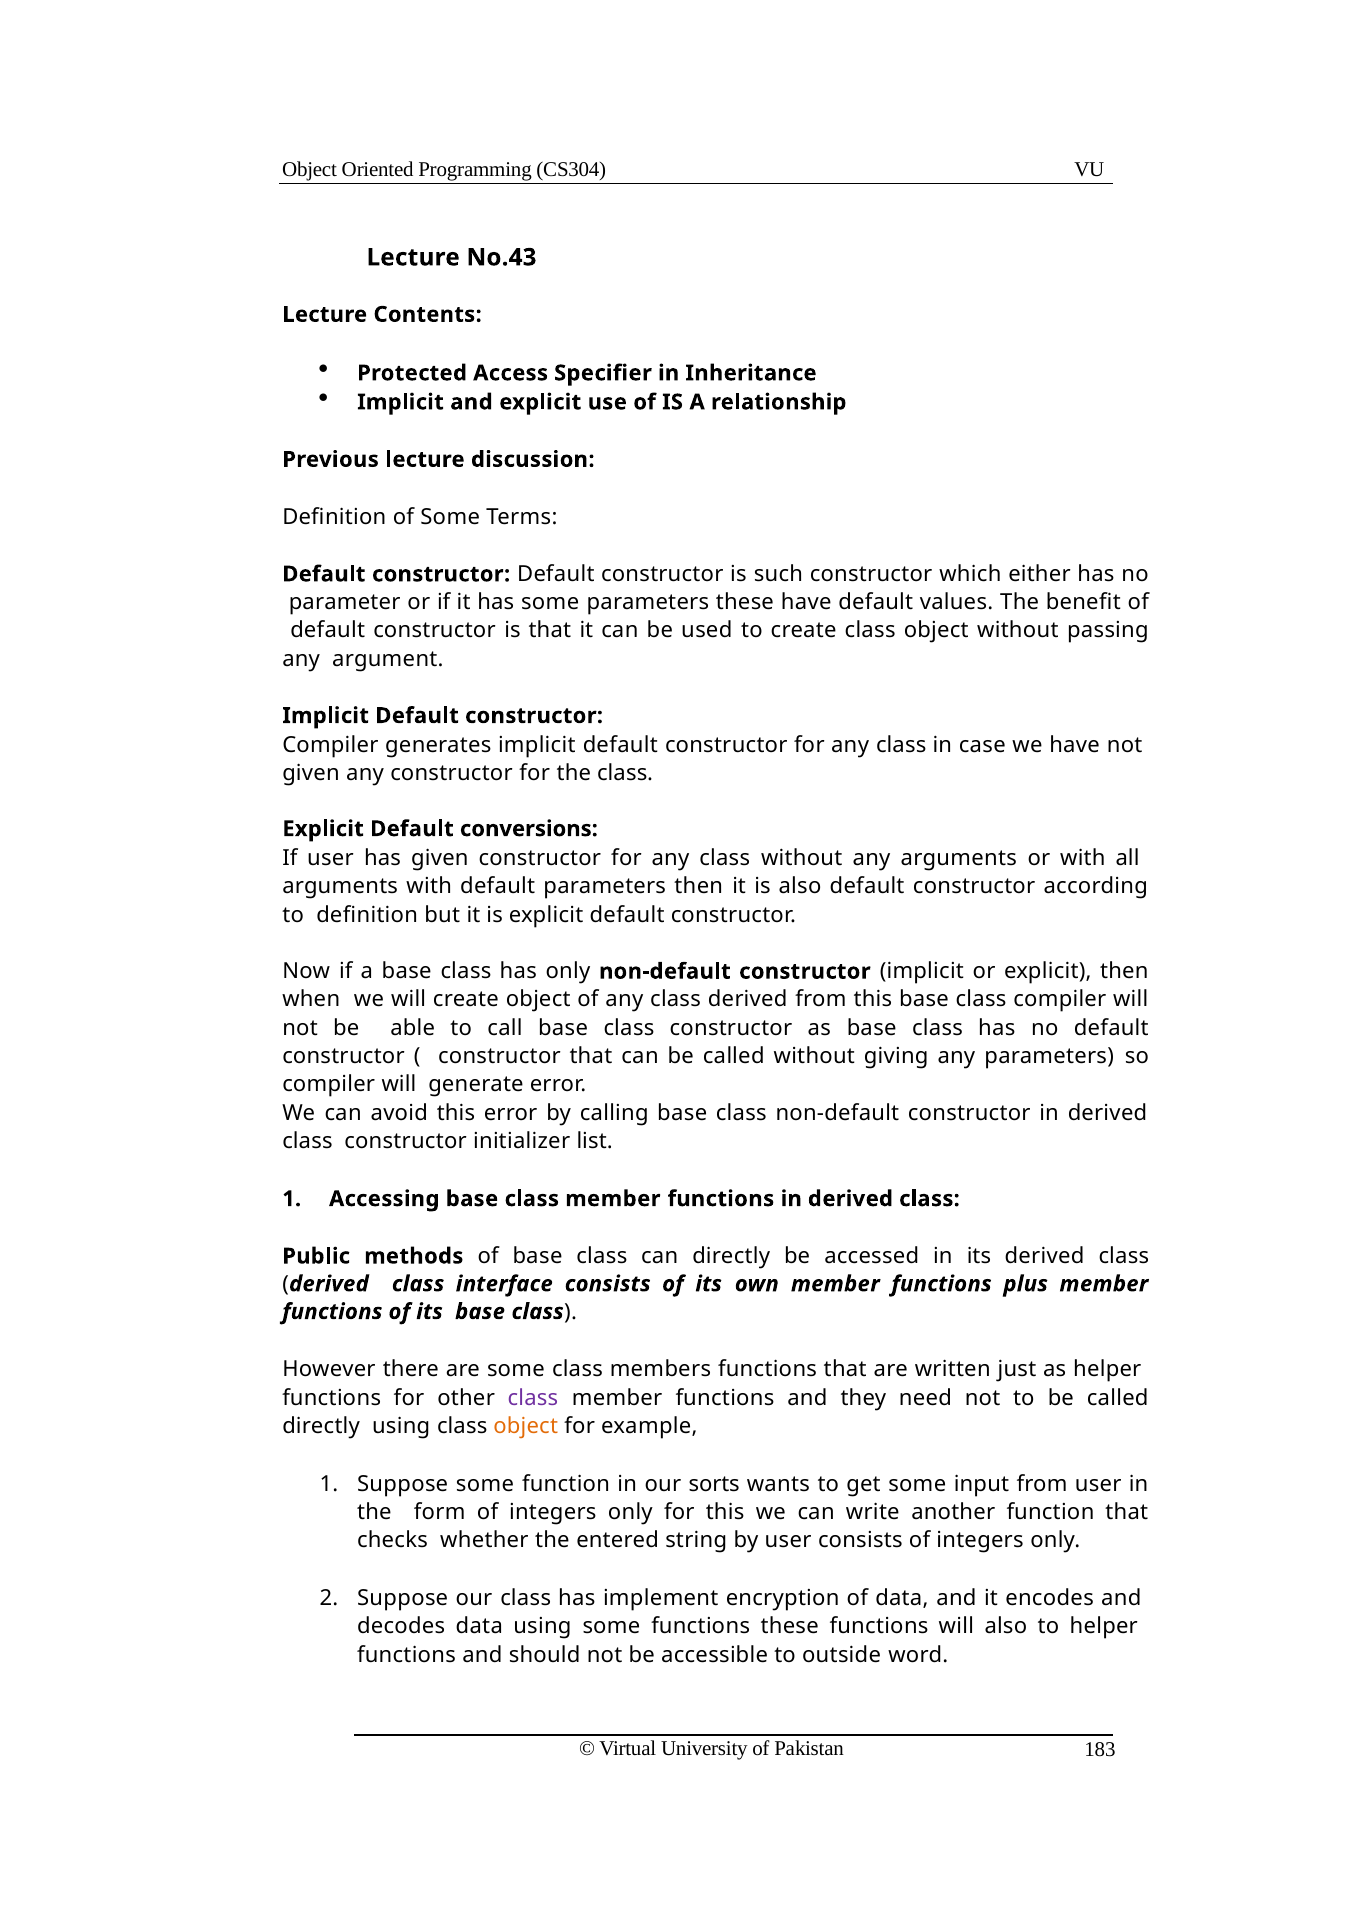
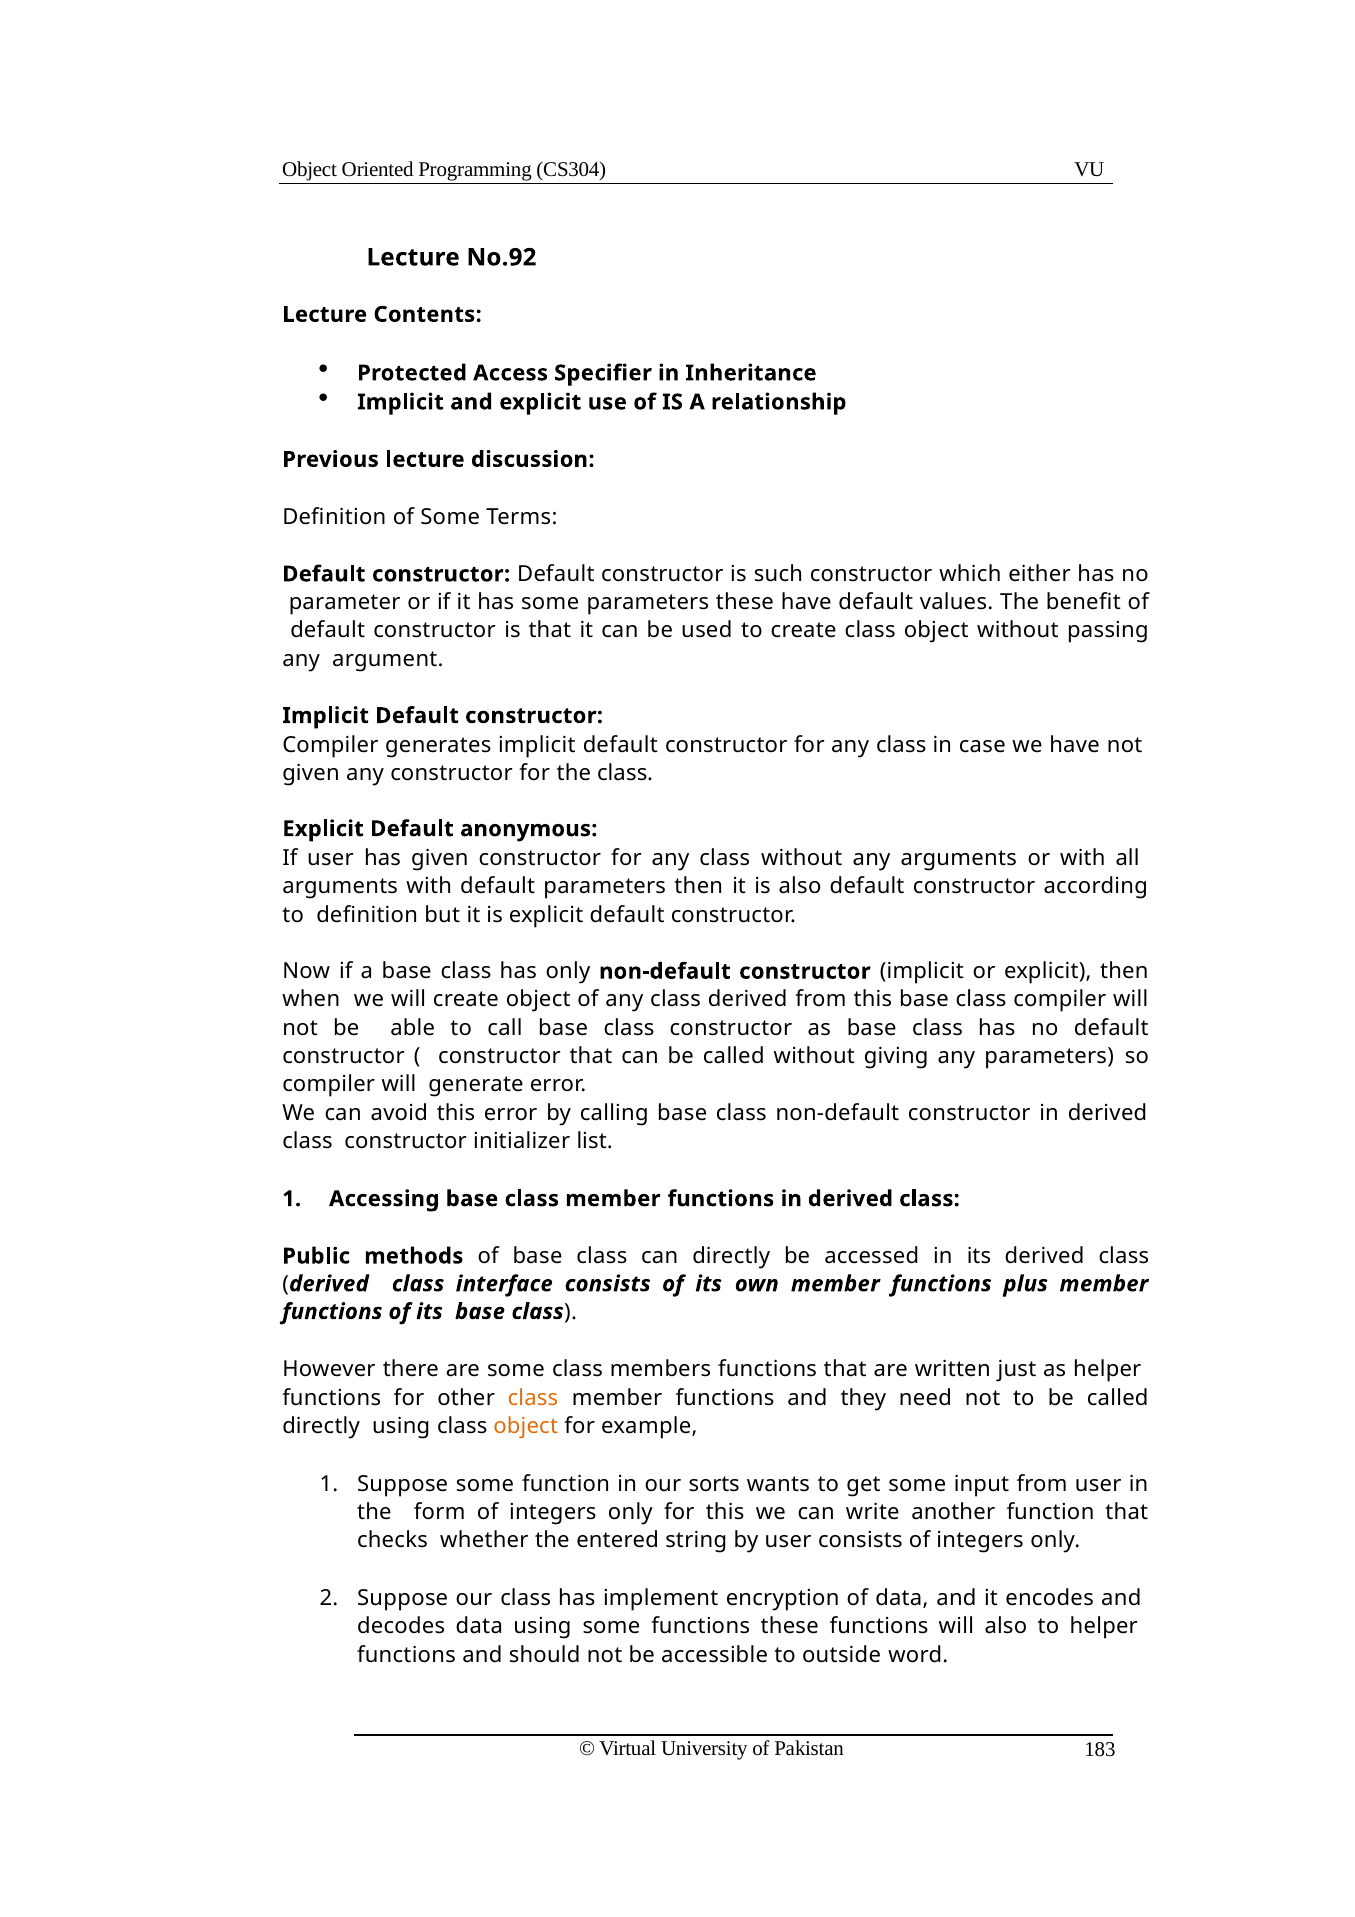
No.43: No.43 -> No.92 (501, 257)
conversions: conversions -> anonymous (529, 829)
class colour: purple -> orange (533, 1398)
